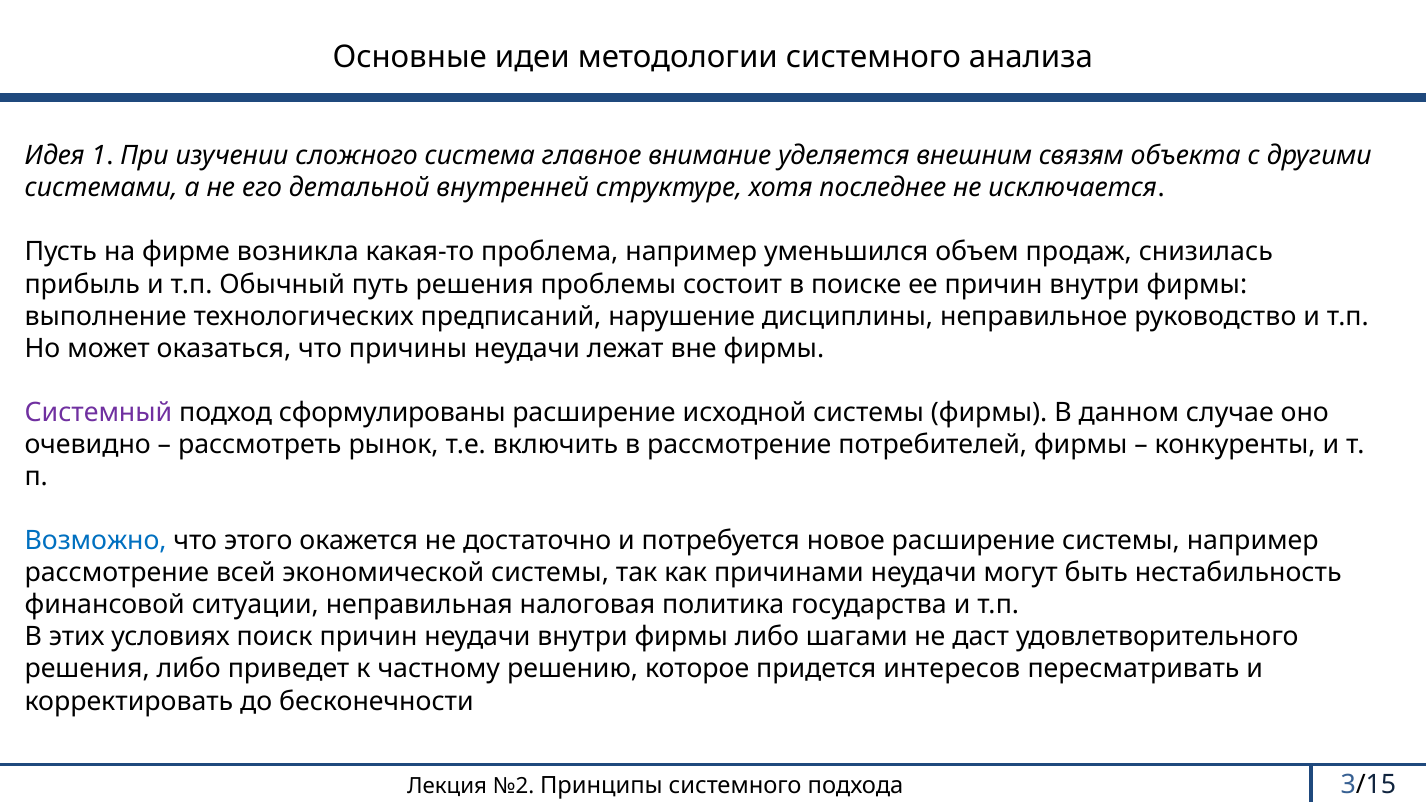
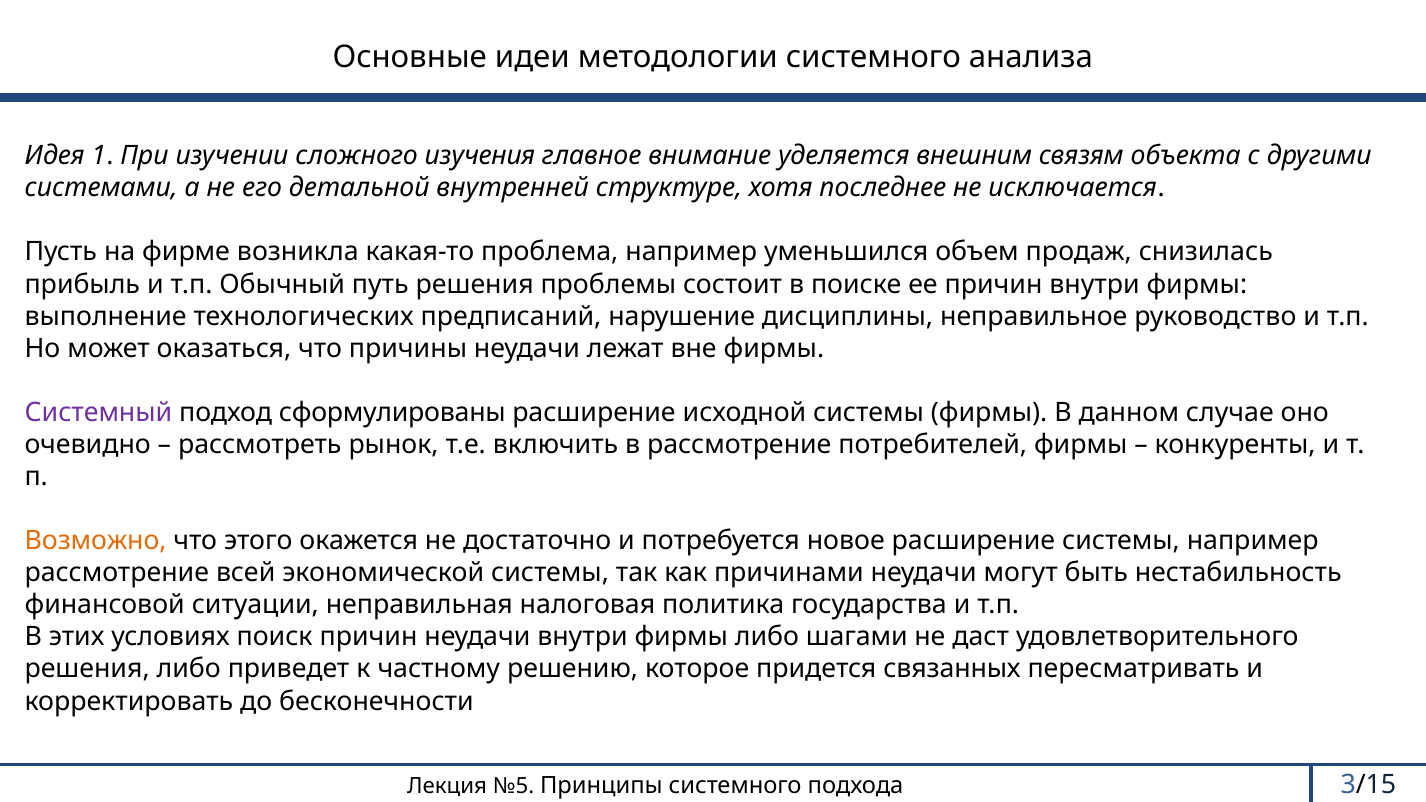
система: система -> изучения (480, 156)
Возможно colour: blue -> orange (96, 541)
интересов: интересов -> связанных (952, 669)
№2: №2 -> №5 (514, 786)
